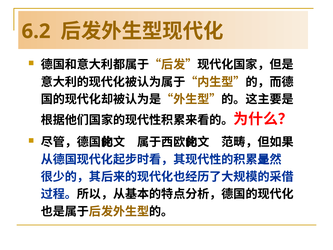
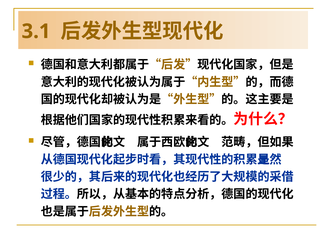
6.2: 6.2 -> 3.1 (36, 31)
